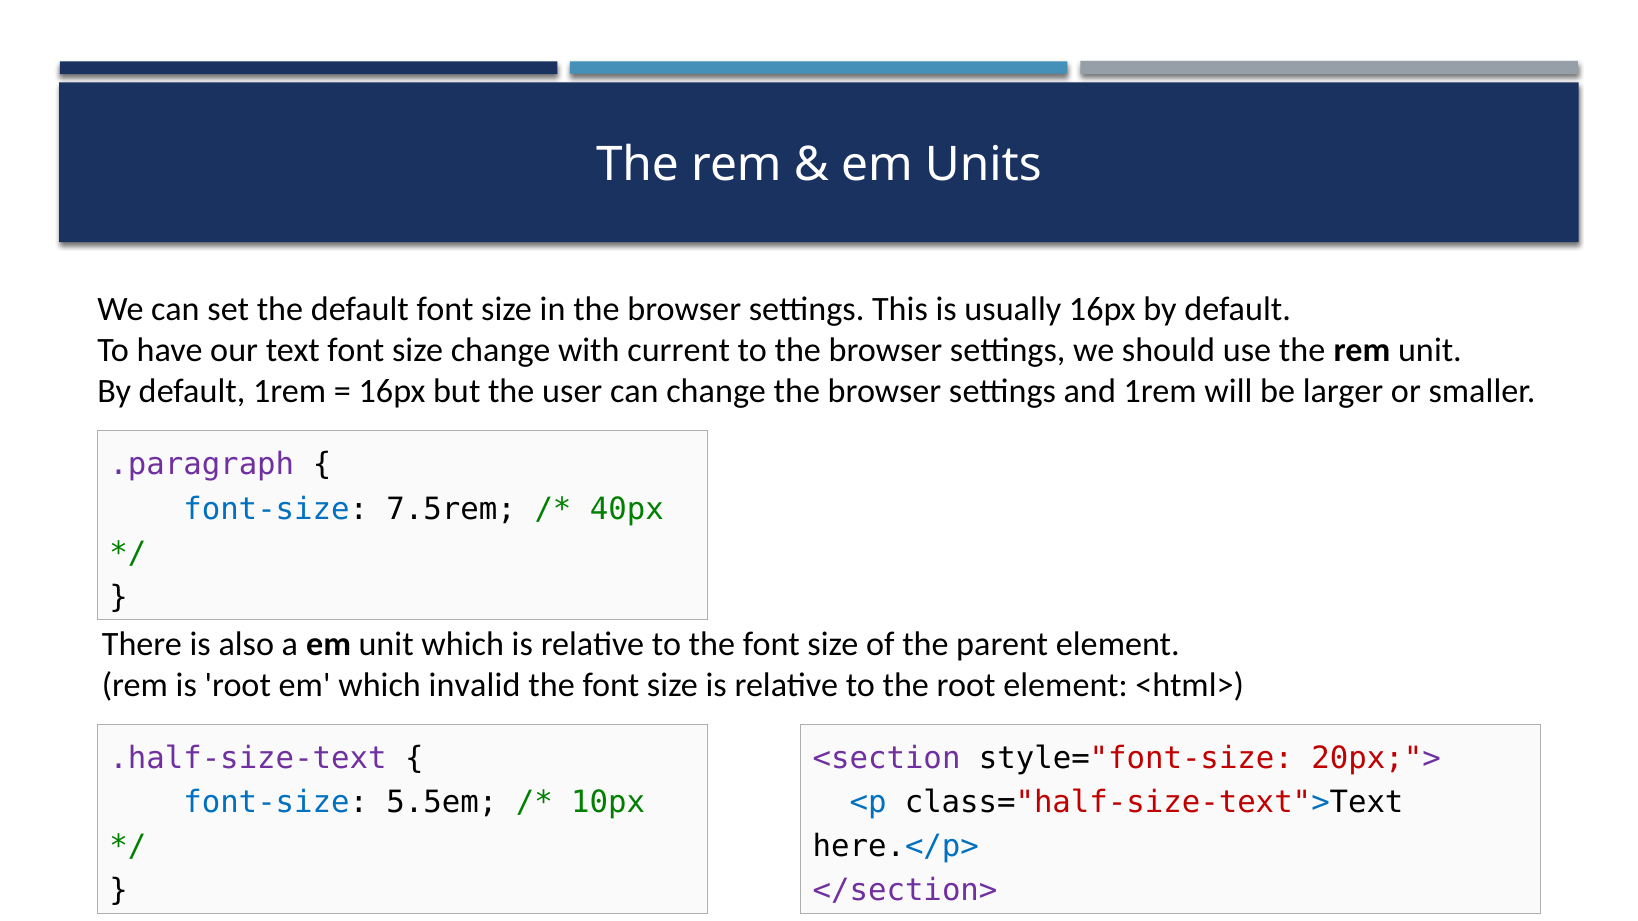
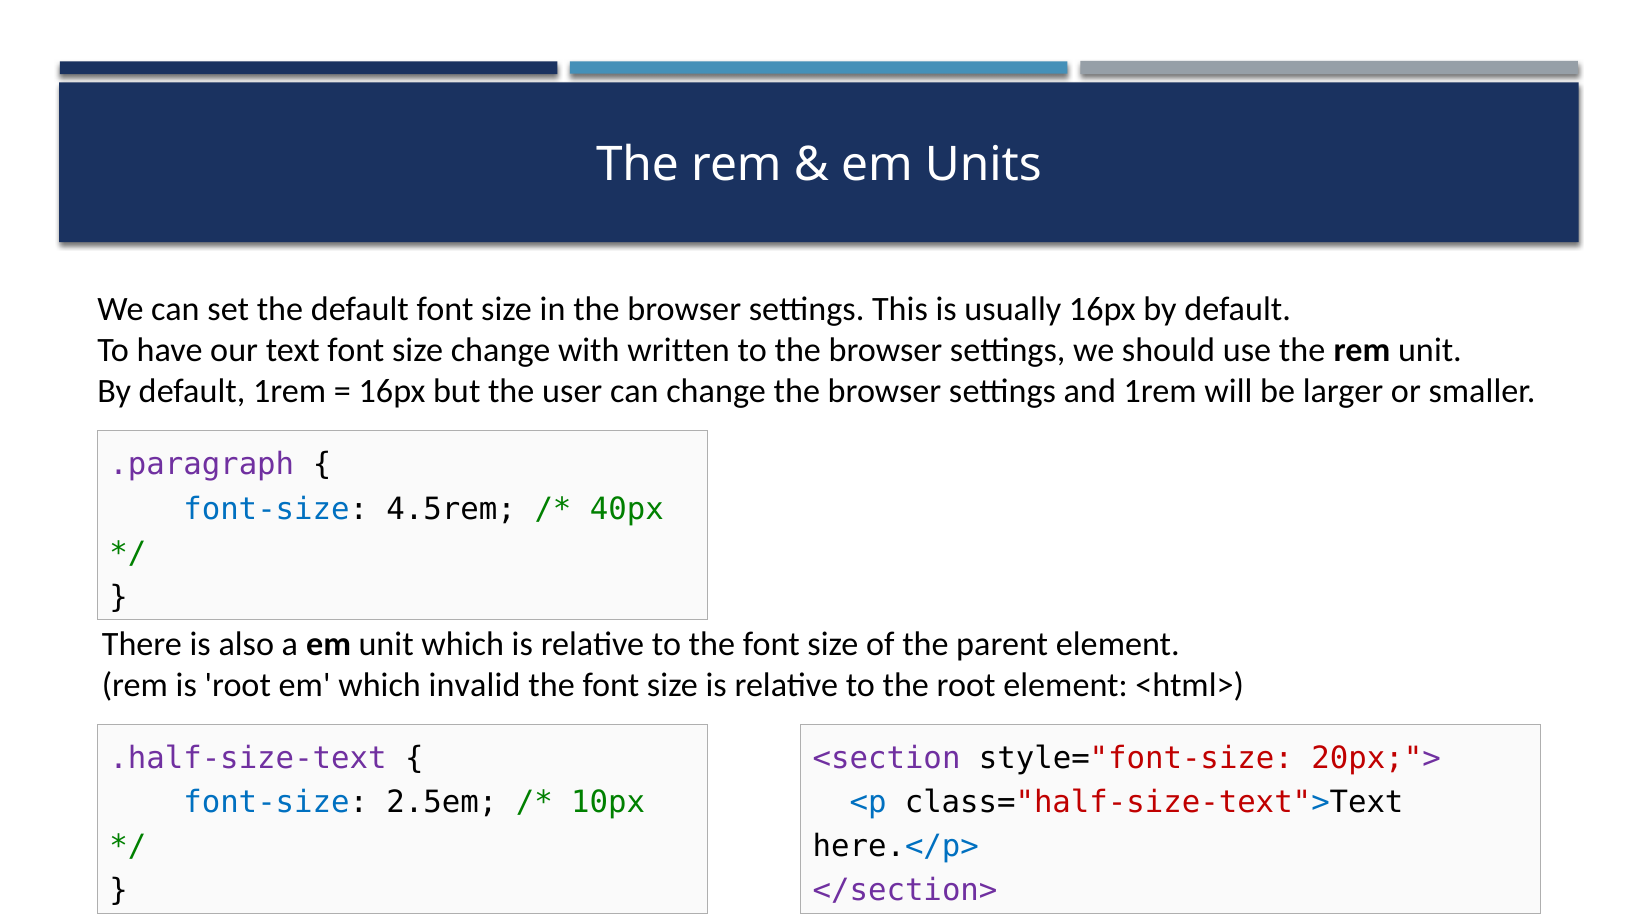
current: current -> written (679, 350)
7.5rem: 7.5rem -> 4.5rem (451, 509)
5.5em: 5.5em -> 2.5em (442, 803)
